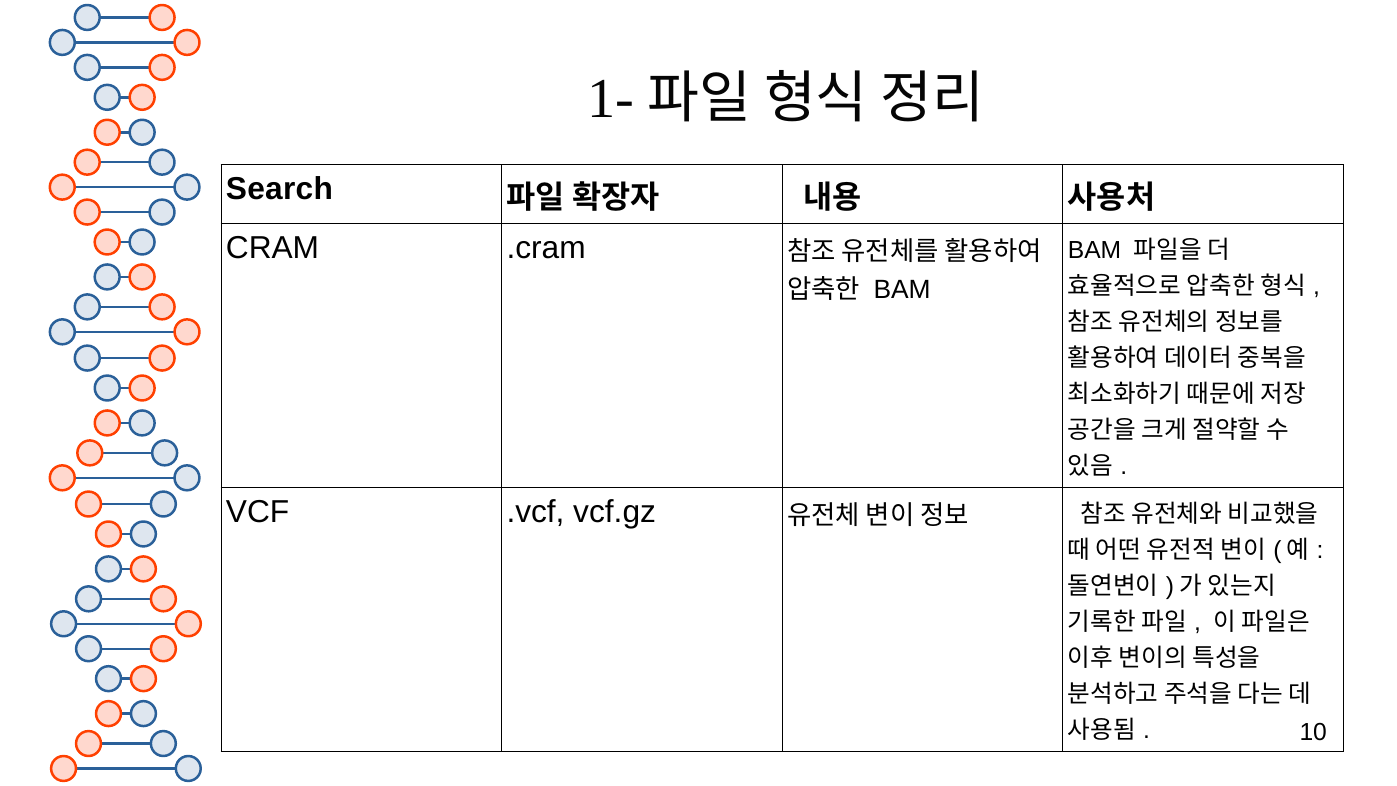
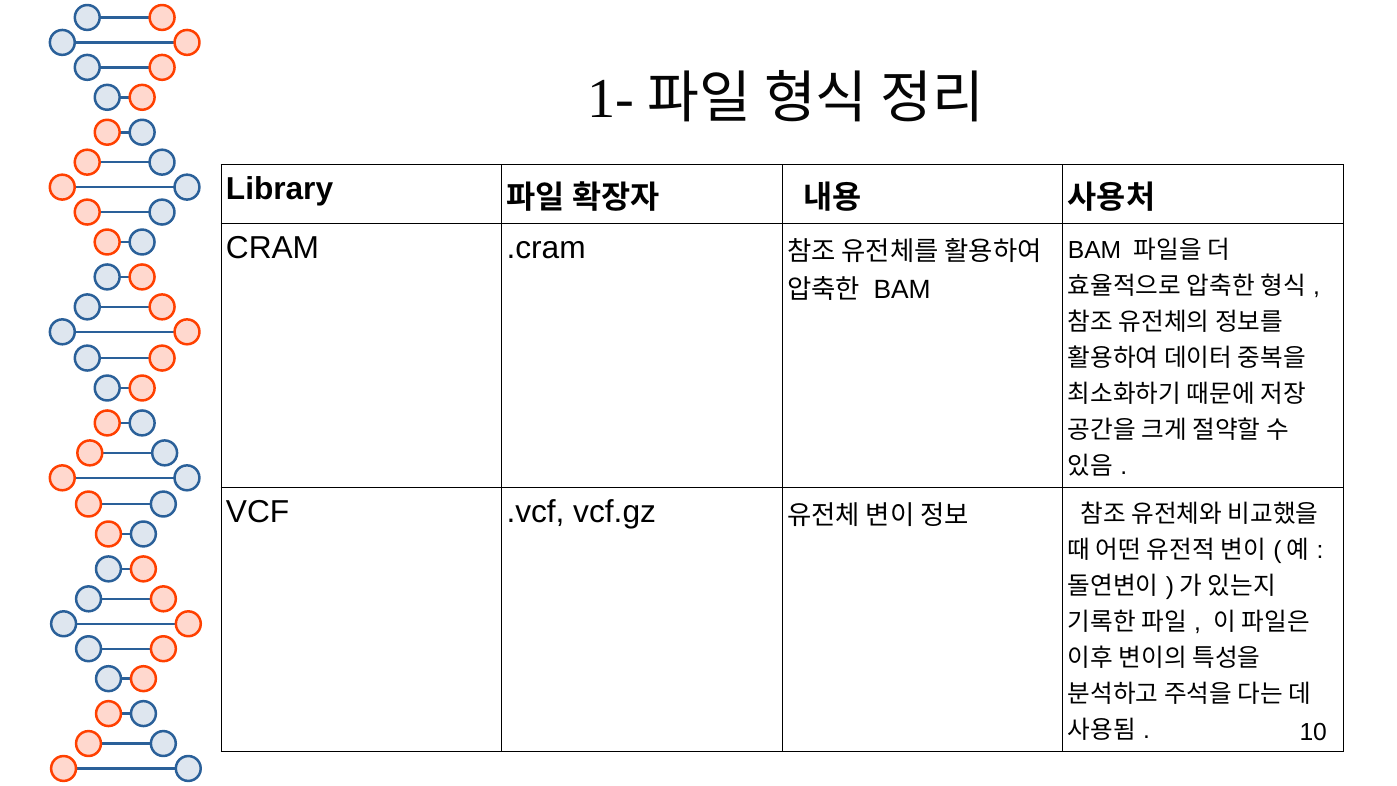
Search: Search -> Library (280, 190)
